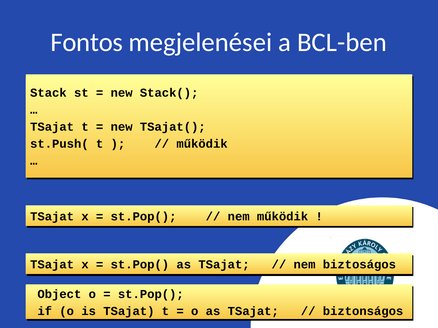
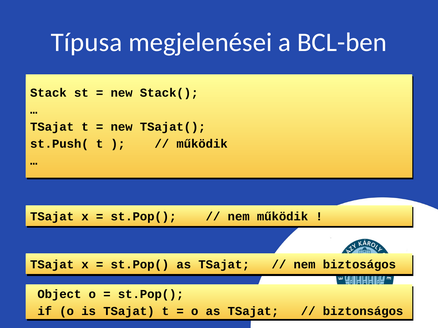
Fontos: Fontos -> Típusa (86, 42)
